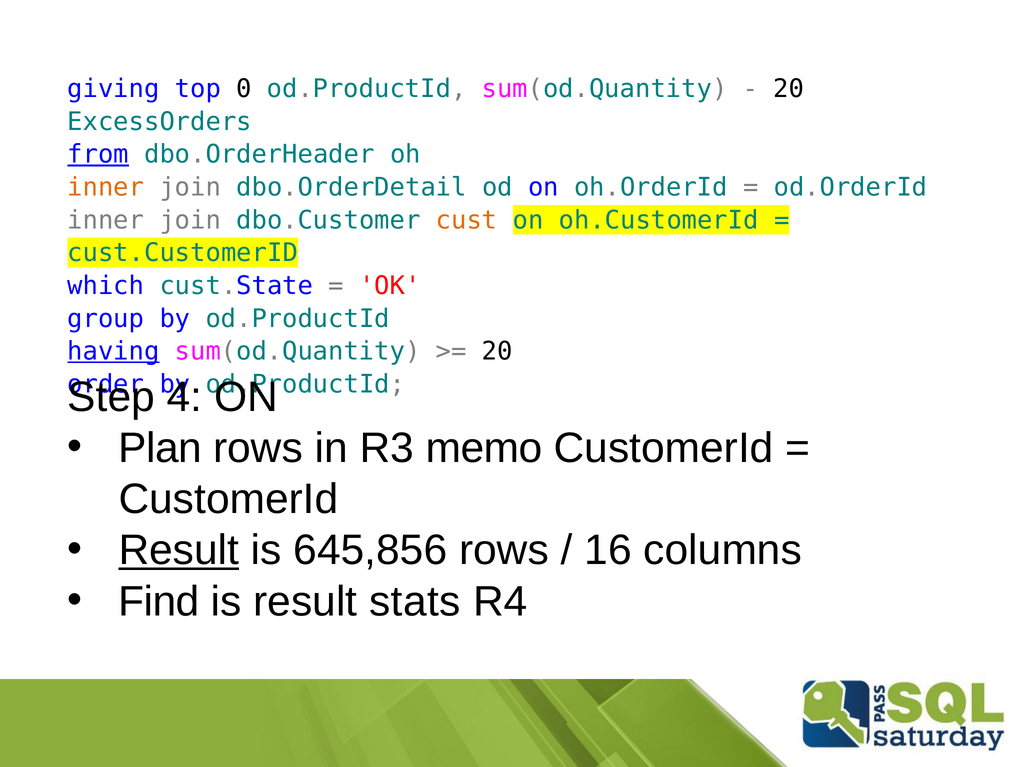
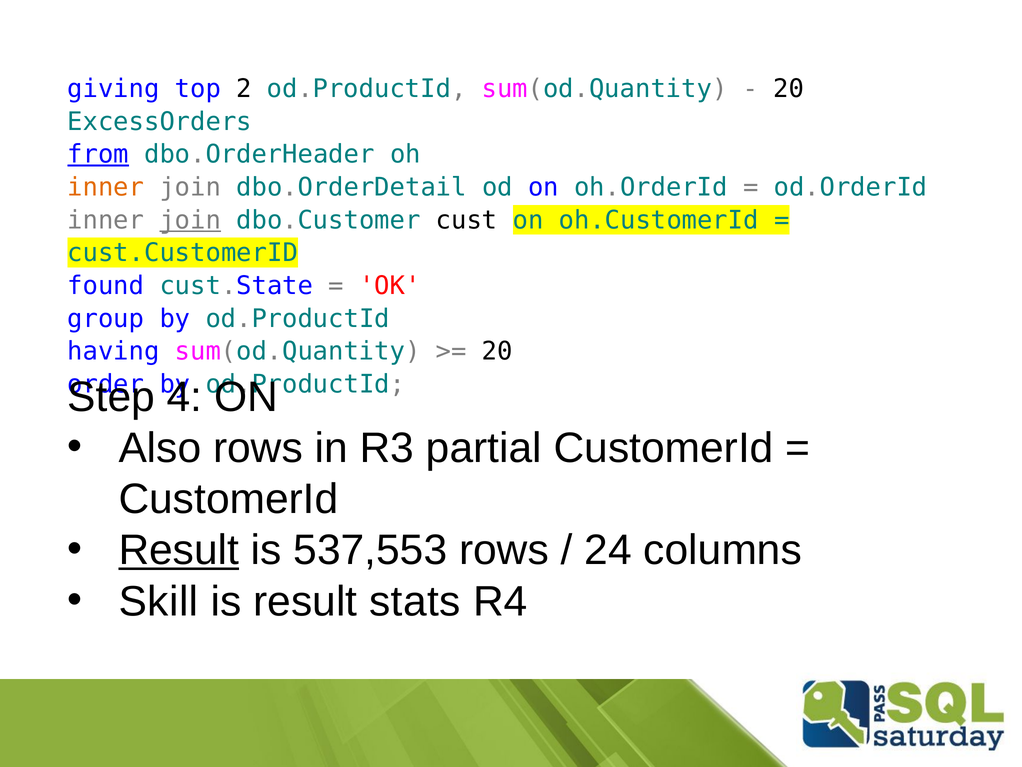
0: 0 -> 2 (244, 89)
join underline: none -> present (190, 220)
cust colour: orange -> black (467, 220)
which: which -> found (106, 286)
having underline: present -> none (113, 351)
Plan: Plan -> Also (160, 448)
memo: memo -> partial (484, 448)
645,856: 645,856 -> 537,553 (370, 550)
16: 16 -> 24 (608, 550)
Find: Find -> Skill (158, 601)
